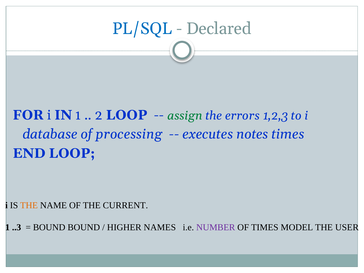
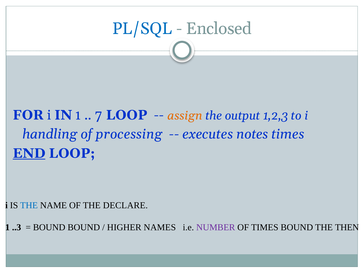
Declared: Declared -> Enclosed (219, 29)
2: 2 -> 7 (99, 115)
assign colour: green -> orange (185, 116)
errors: errors -> output (243, 116)
database: database -> handling (50, 134)
END underline: none -> present (29, 153)
THE colour: orange -> blue (29, 205)
CURRENT: CURRENT -> DECLARE (125, 205)
TIMES MODEL: MODEL -> BOUND (297, 227)
USER: USER -> THEN (347, 227)
